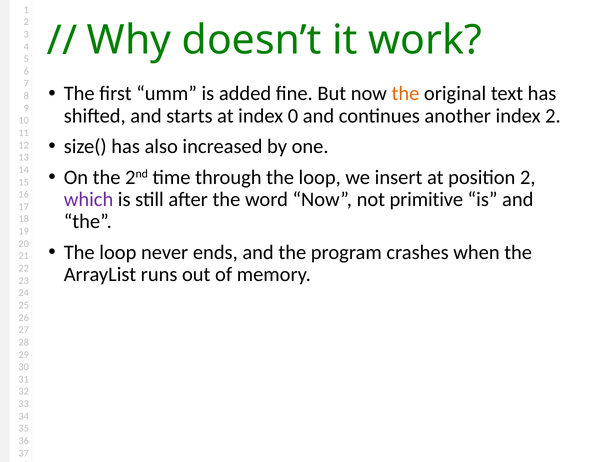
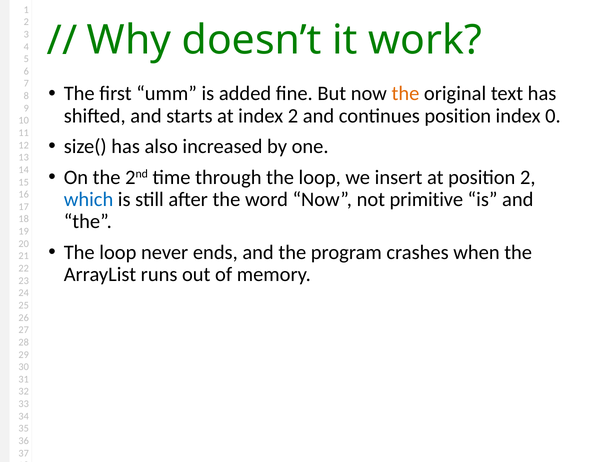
index 0: 0 -> 2 (293, 116)
continues another: another -> position (458, 116)
index 2: 2 -> 0 (553, 116)
which colour: purple -> blue (89, 199)
